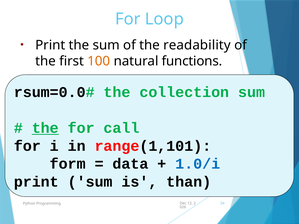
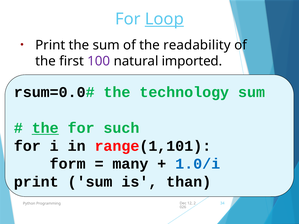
Loop underline: none -> present (164, 19)
100 colour: orange -> purple (99, 61)
functions: functions -> imported (192, 61)
collection: collection -> technology (184, 92)
call: call -> such (122, 128)
data: data -> many (130, 164)
